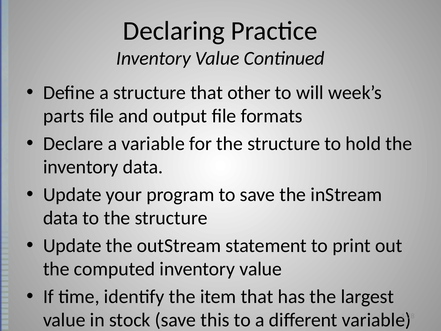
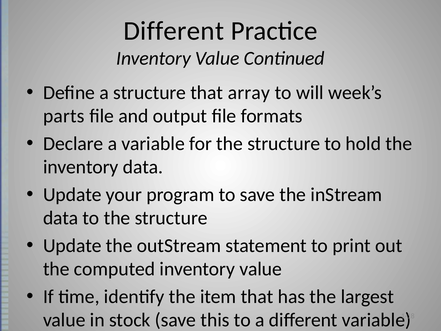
Declaring: Declaring -> Different (174, 31)
other: other -> array (249, 93)
